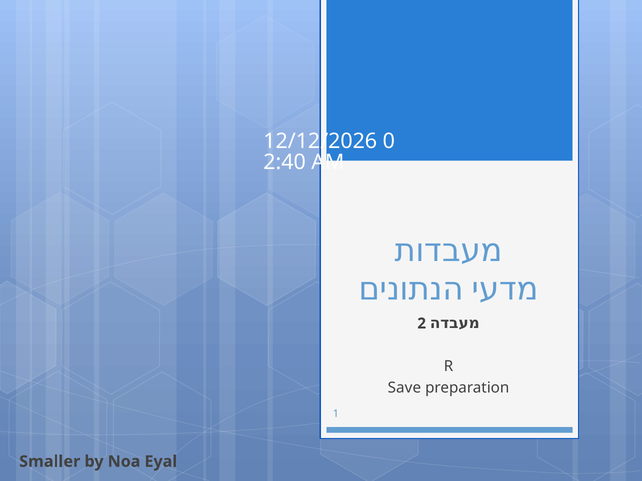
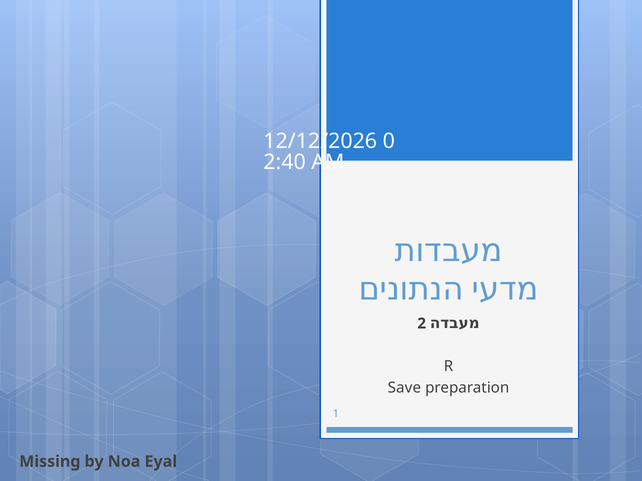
Smaller: Smaller -> Missing (50, 462)
